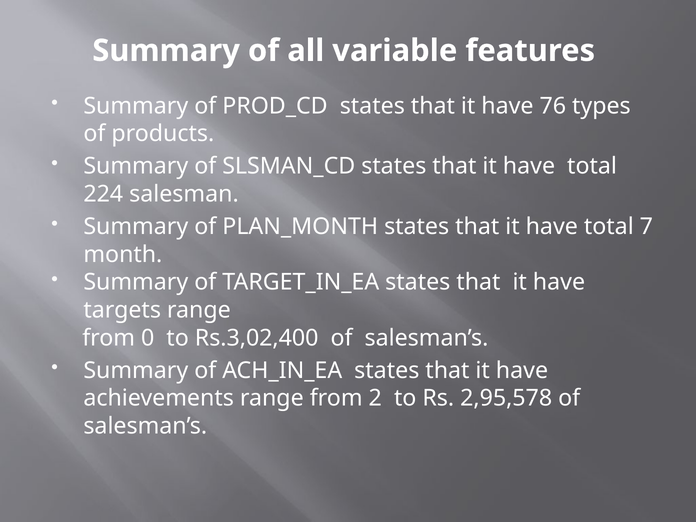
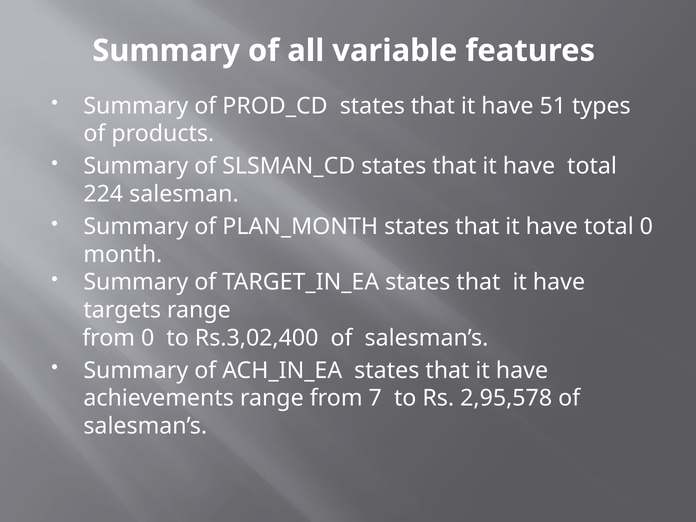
76: 76 -> 51 (553, 106)
total 7: 7 -> 0 (646, 227)
2: 2 -> 7 (375, 398)
